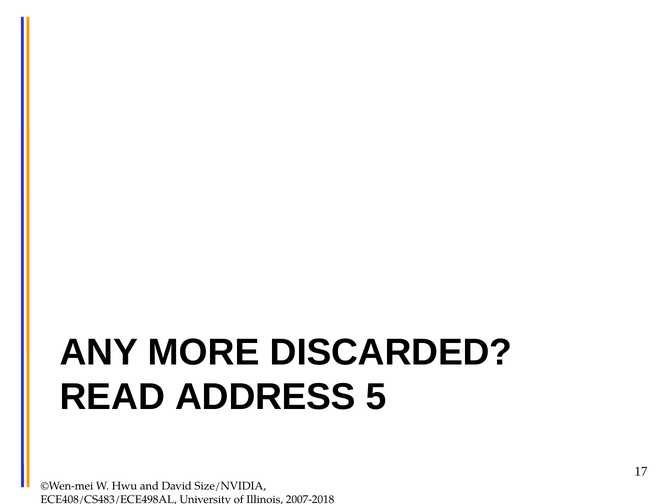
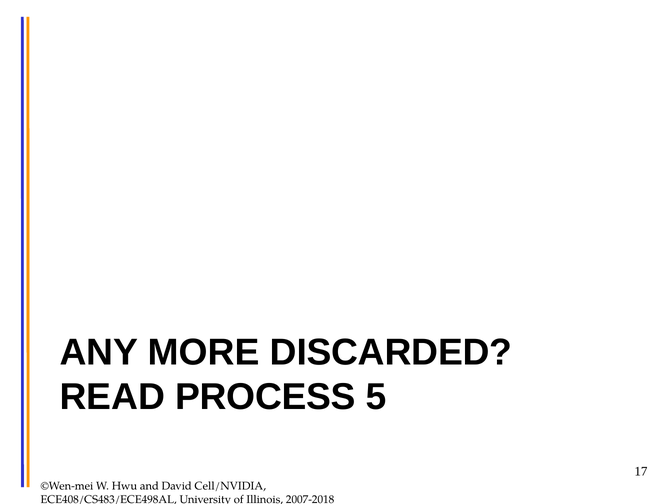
ADDRESS: ADDRESS -> PROCESS (265, 397)
Size/NVIDIA: Size/NVIDIA -> Cell/NVIDIA (230, 485)
